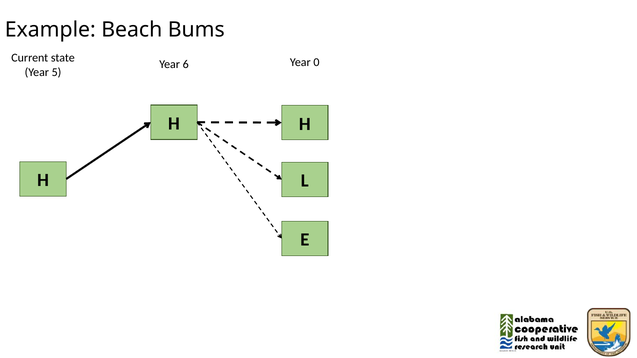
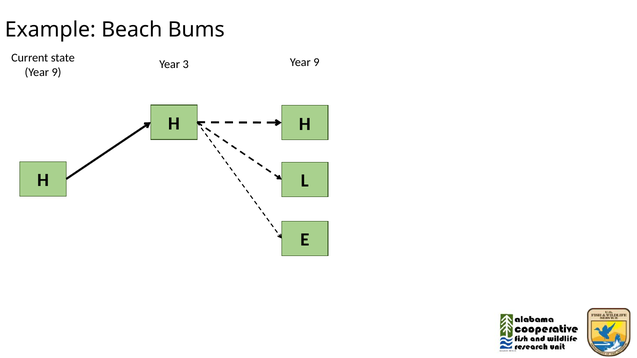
0: 0 -> 9 (316, 63)
6: 6 -> 3 (186, 64)
5: 5 -> 9 (57, 72)
